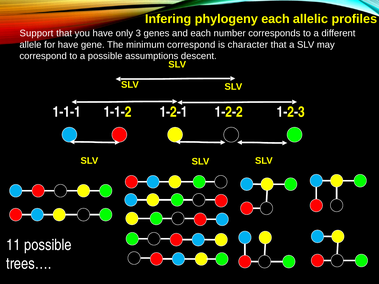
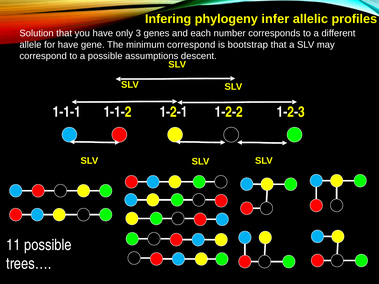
phylogeny each: each -> infer (275, 19)
Support: Support -> Solution (37, 33)
character: character -> bootstrap (248, 45)
